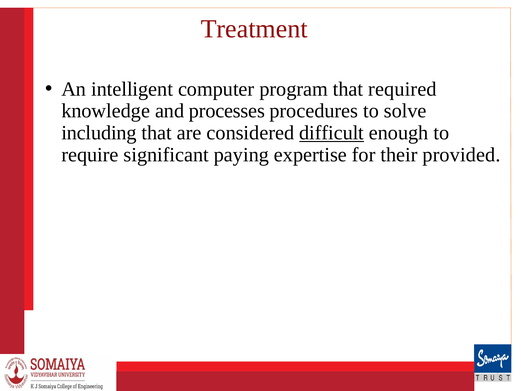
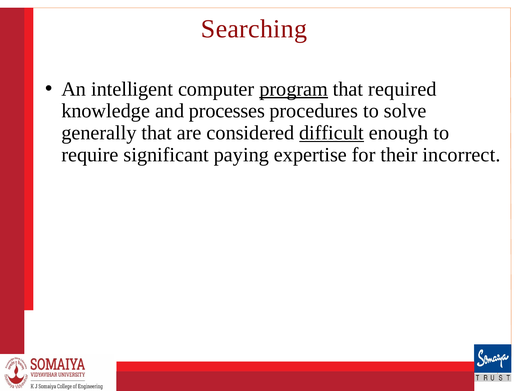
Treatment: Treatment -> Searching (254, 29)
program underline: none -> present (294, 89)
including: including -> generally (99, 133)
provided: provided -> incorrect (462, 155)
